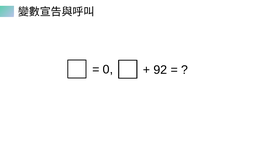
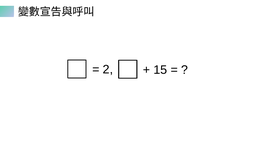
0: 0 -> 2 (108, 70)
92: 92 -> 15 (160, 70)
